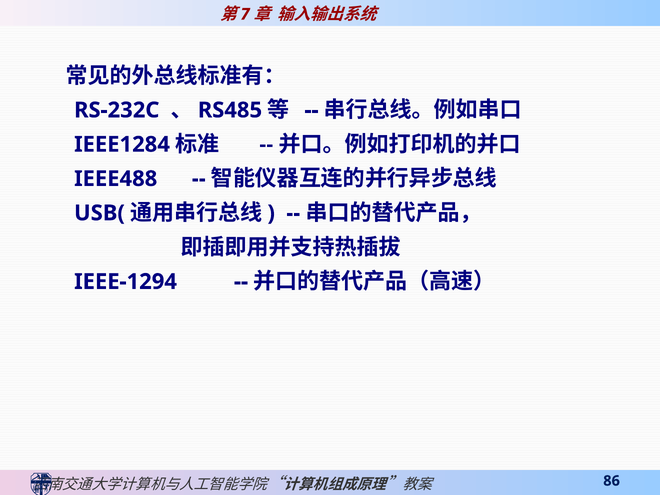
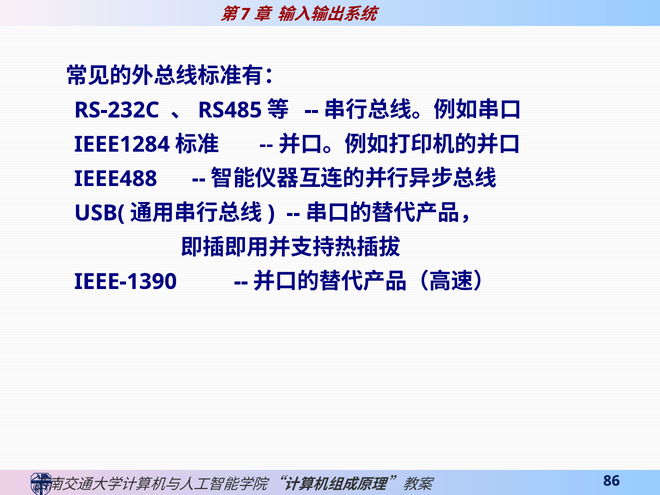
IEEE-1294: IEEE-1294 -> IEEE-1390 (126, 282)
